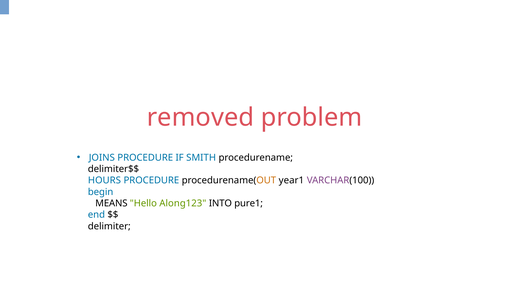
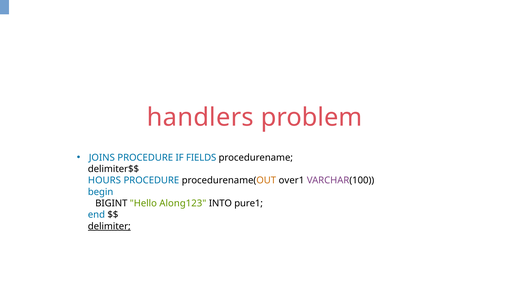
removed: removed -> handlers (200, 118)
SMITH: SMITH -> FIELDS (201, 158)
year1: year1 -> over1 (291, 181)
MEANS: MEANS -> BIGINT (111, 204)
delimiter underline: none -> present (109, 226)
